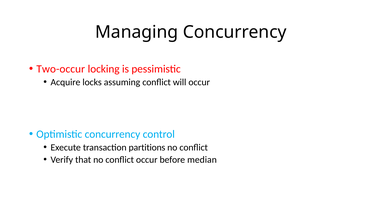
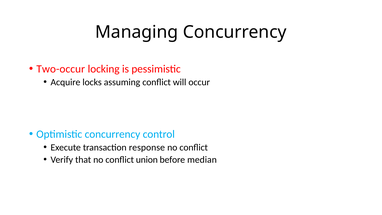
partitions: partitions -> response (147, 147)
conflict occur: occur -> union (147, 160)
